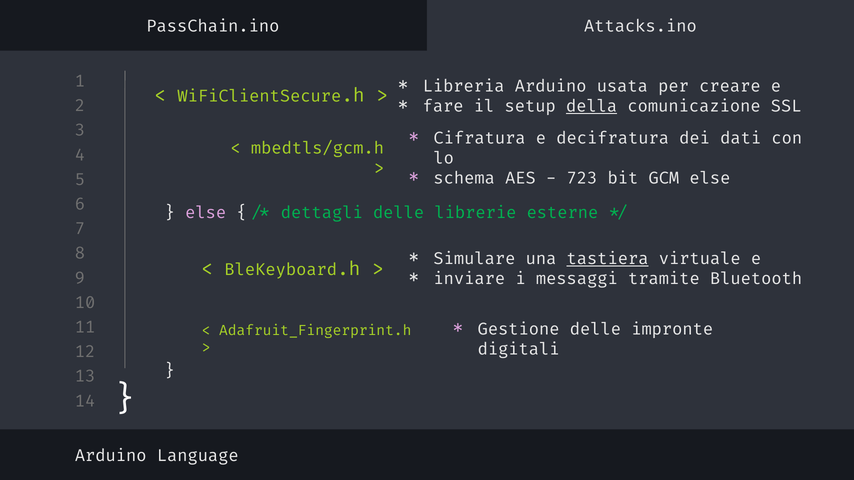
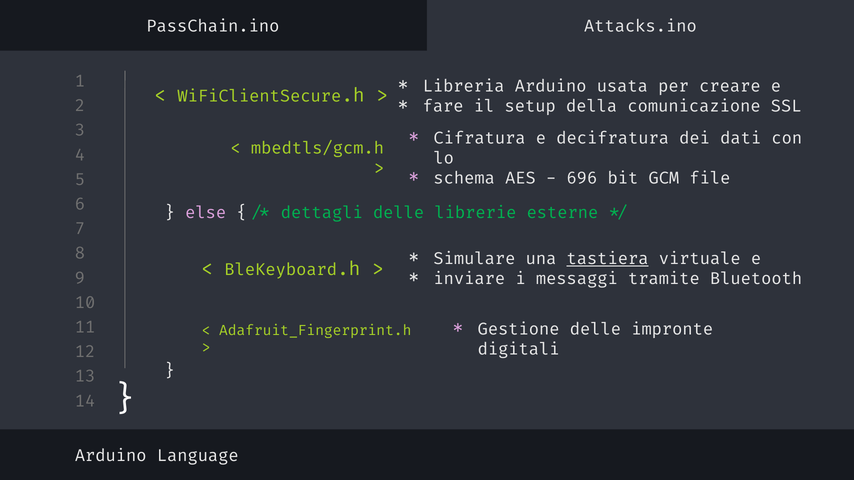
della underline: present -> none (592, 106)
723: 723 -> 696 (582, 178)
GCM else: else -> file (710, 178)
